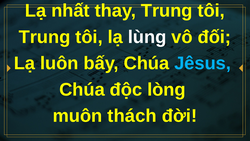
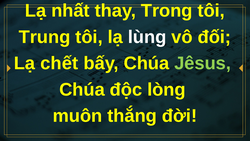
thay Trung: Trung -> Trong (167, 11)
luôn: luôn -> chết (59, 63)
Jêsus colour: light blue -> light green (203, 63)
thách: thách -> thắng (132, 116)
